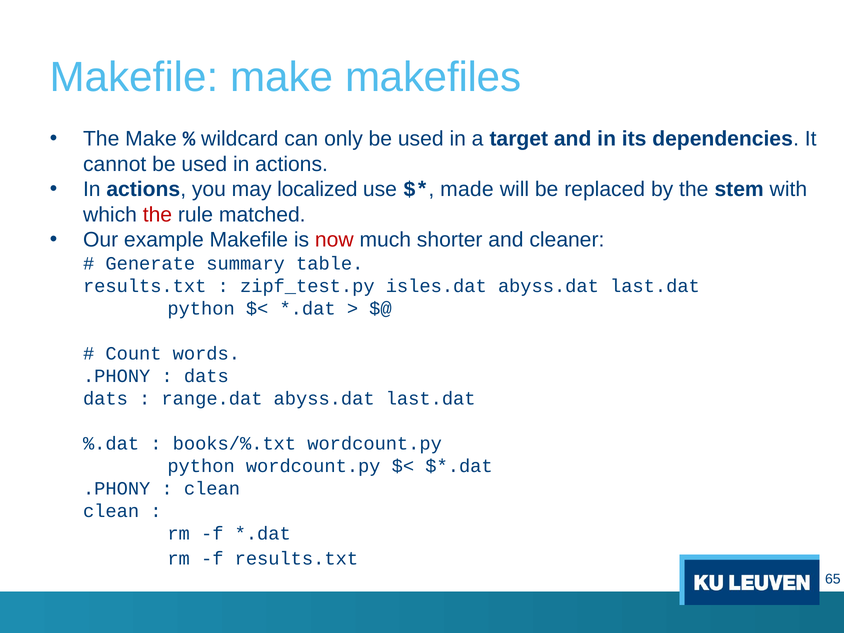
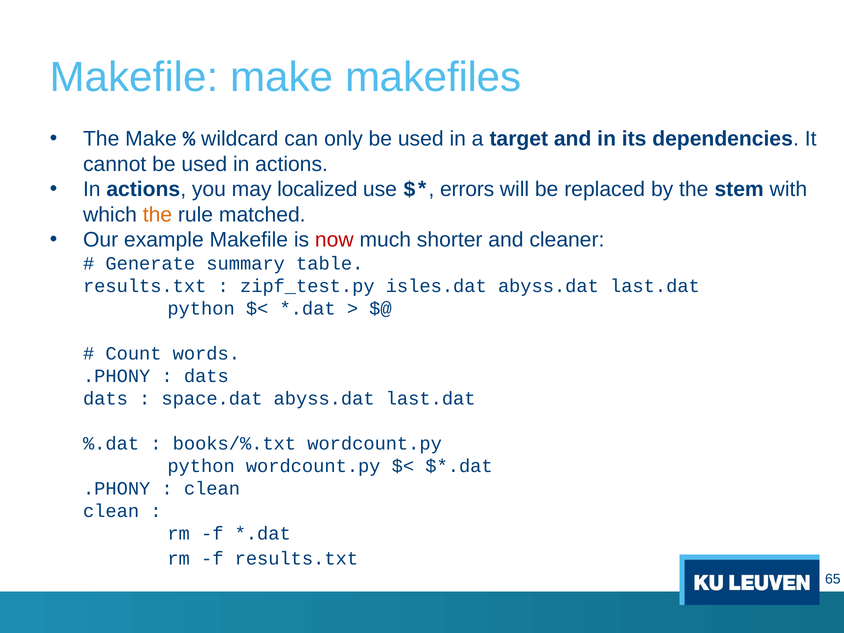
made: made -> errors (467, 189)
the colour: red -> orange (157, 215)
range.dat: range.dat -> space.dat (212, 399)
